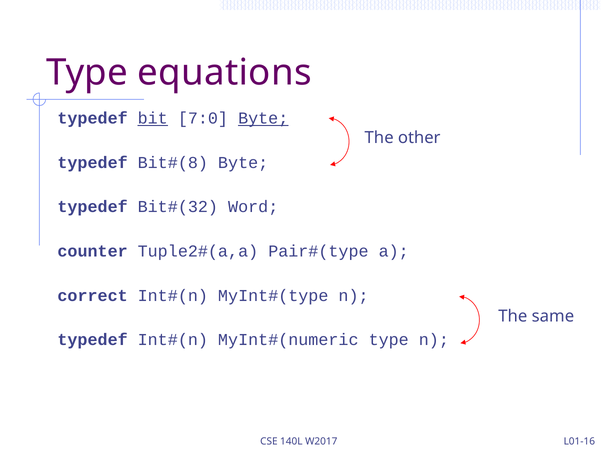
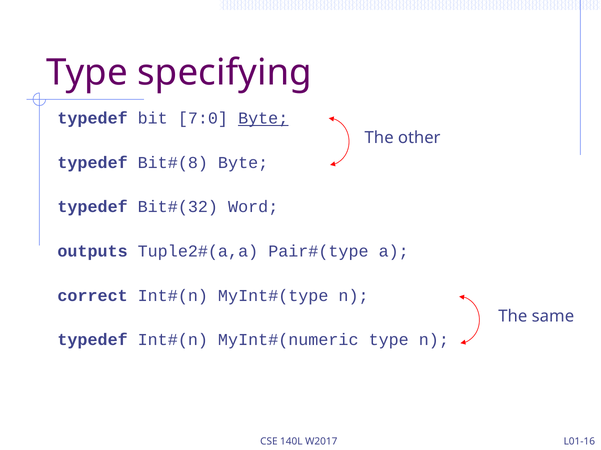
equations: equations -> specifying (225, 73)
bit underline: present -> none (153, 118)
counter: counter -> outputs (93, 252)
